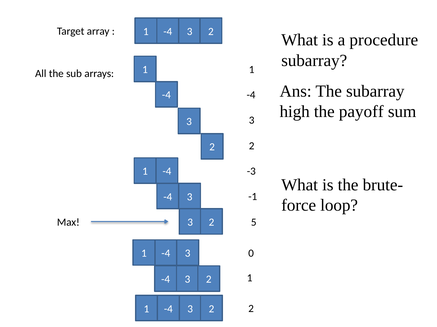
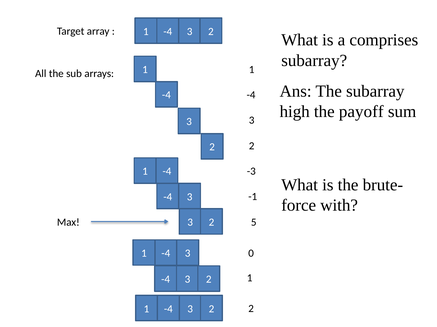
procedure: procedure -> comprises (384, 40)
loop: loop -> with (339, 206)
